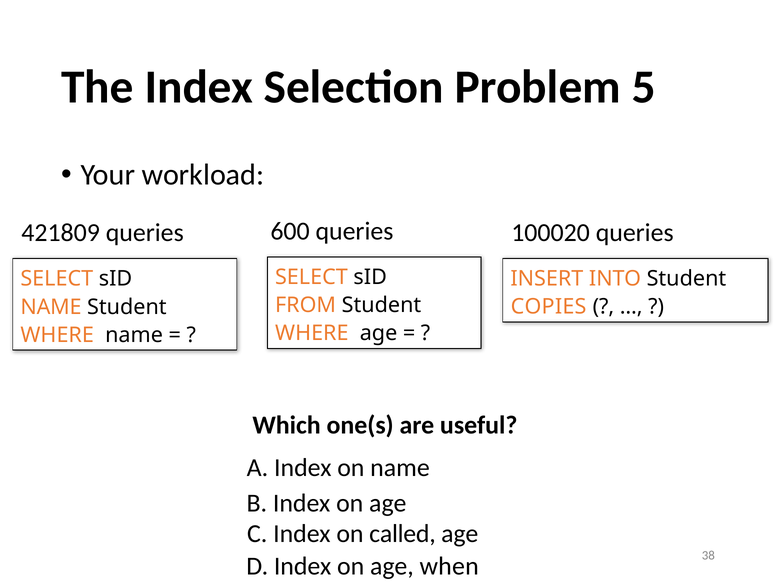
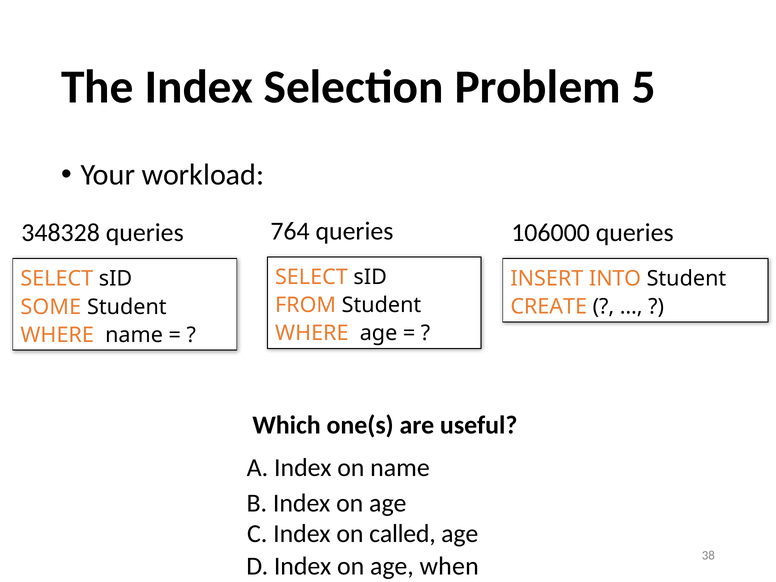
421809: 421809 -> 348328 (61, 233)
600: 600 -> 764 (290, 231)
100020: 100020 -> 106000 (551, 233)
NAME: NAME -> SOME (51, 307)
COPIES: COPIES -> CREATE (549, 307)
